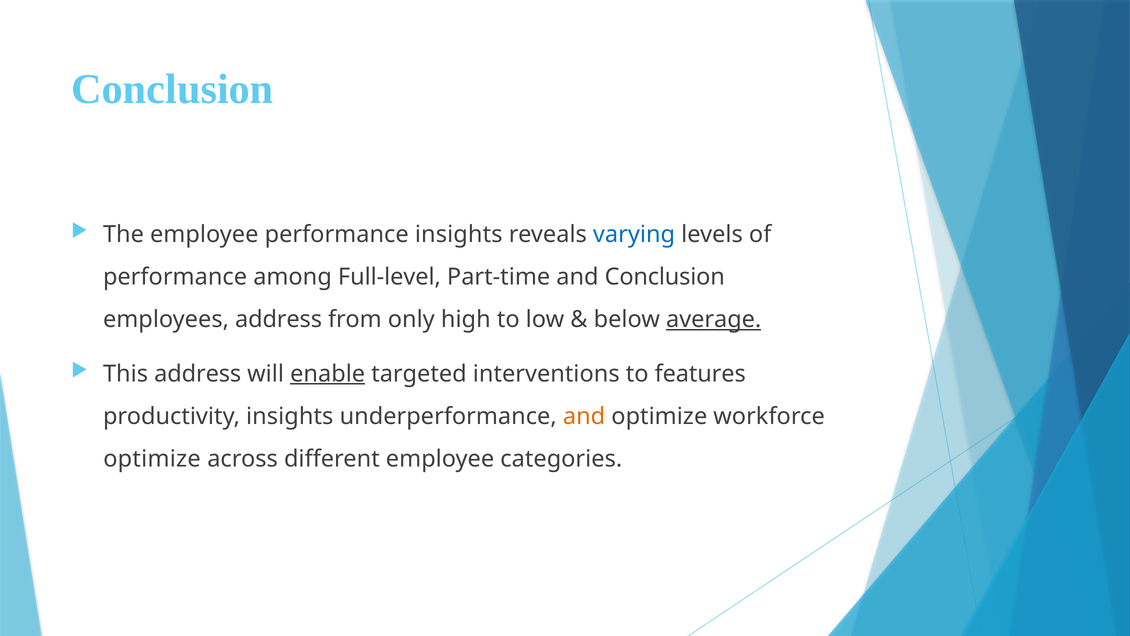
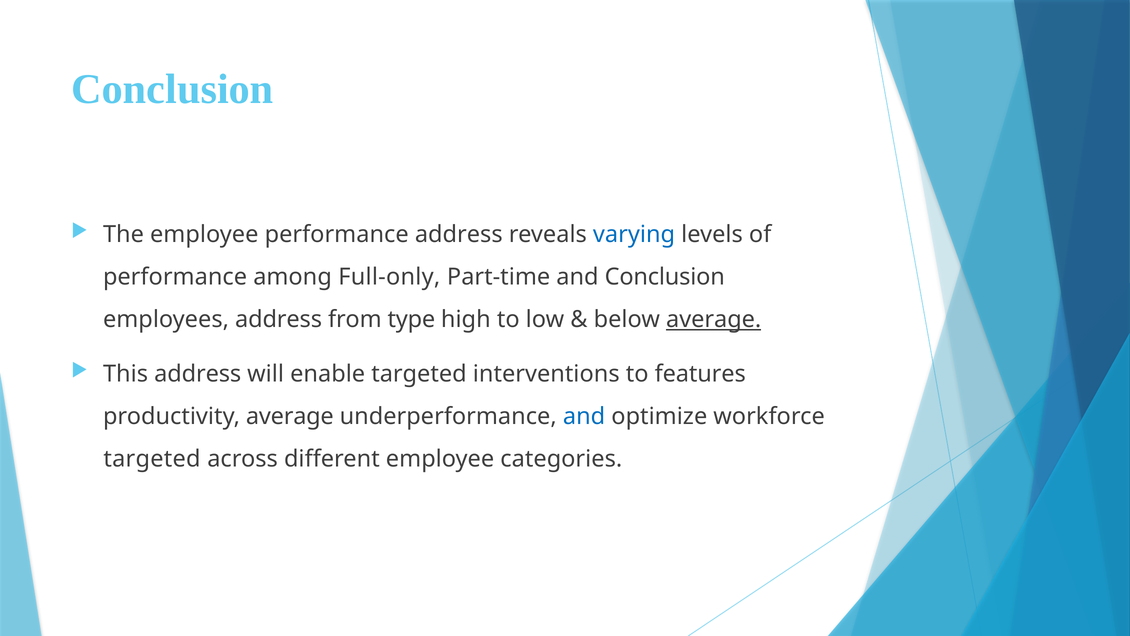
performance insights: insights -> address (459, 234)
Full-level: Full-level -> Full-only (389, 277)
only: only -> type (411, 319)
enable underline: present -> none (328, 374)
productivity insights: insights -> average (290, 416)
and colour: orange -> blue (584, 416)
optimize: optimize -> targeted (152, 458)
